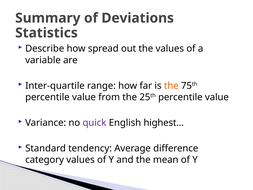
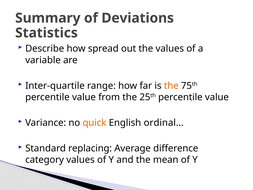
quick colour: purple -> orange (94, 123)
highest…: highest… -> ordinal… (164, 123)
tendency: tendency -> replacing (90, 148)
